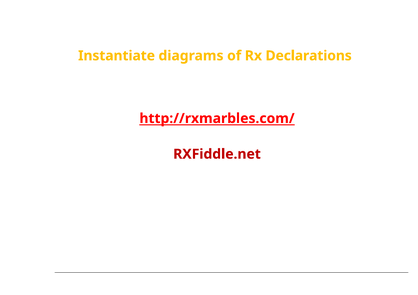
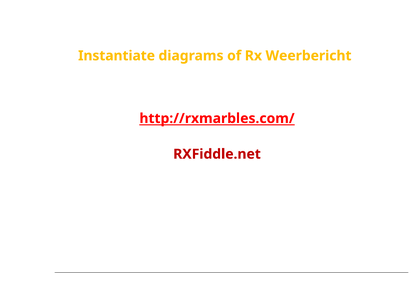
Declarations: Declarations -> Weerbericht (309, 56)
